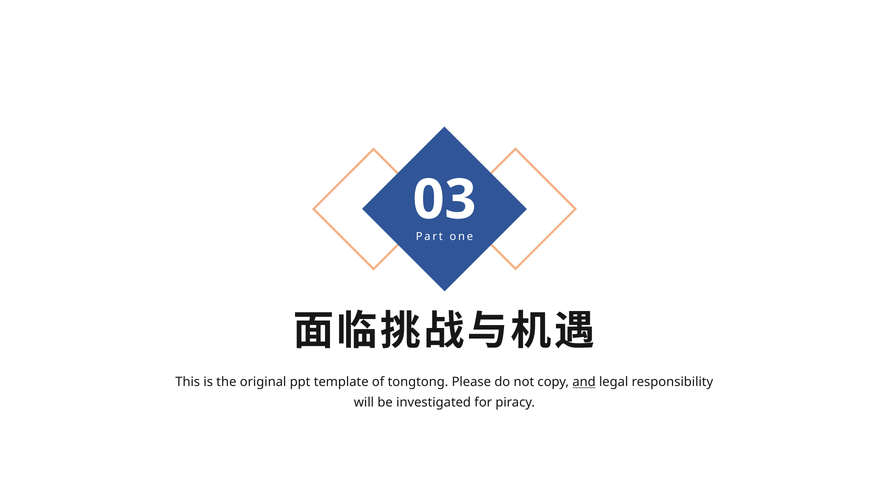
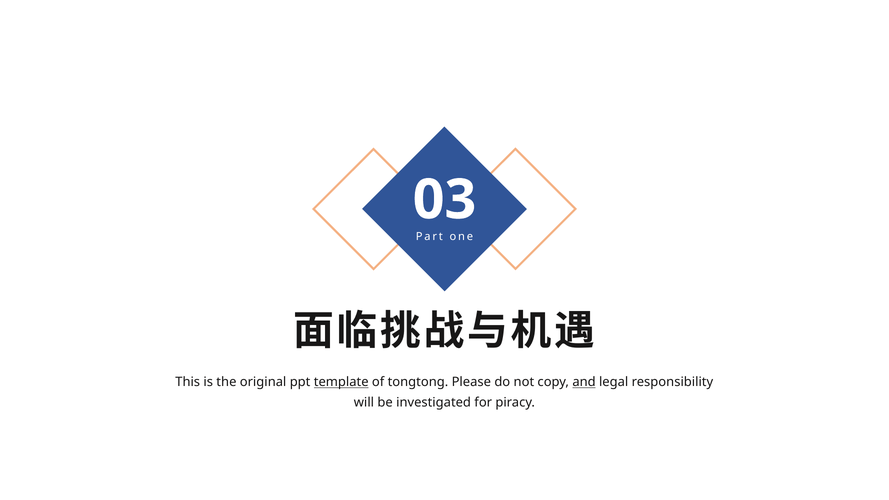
template underline: none -> present (341, 382)
